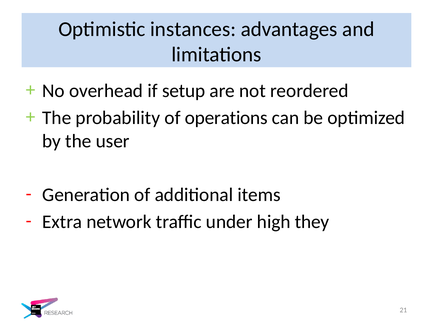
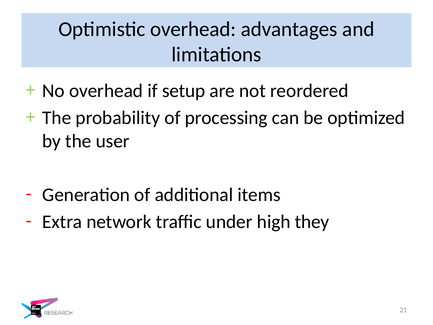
Optimistic instances: instances -> overhead (193, 29)
operations: operations -> processing (226, 118)
